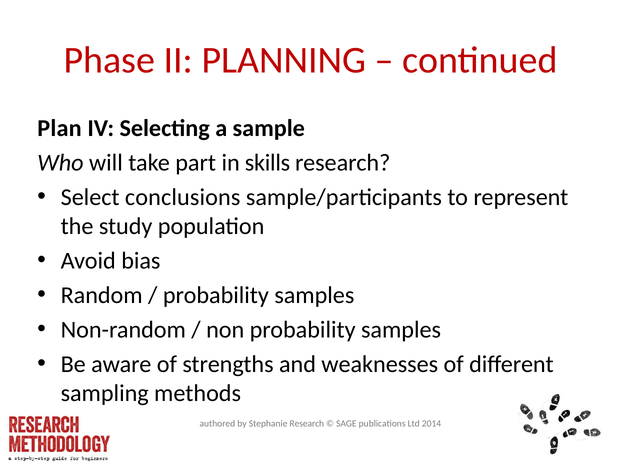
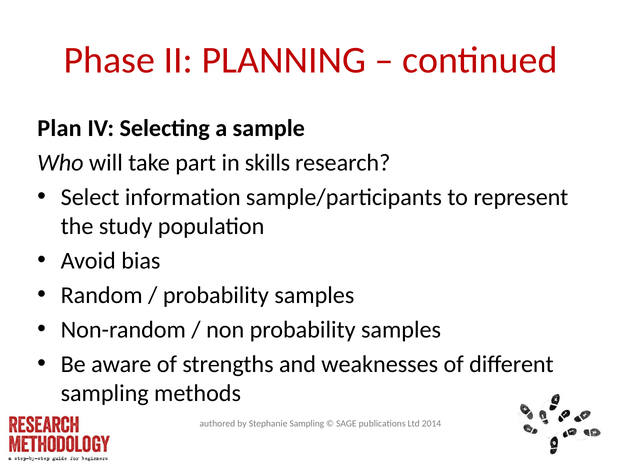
conclusions: conclusions -> information (183, 197)
Stephanie Research: Research -> Sampling (307, 424)
